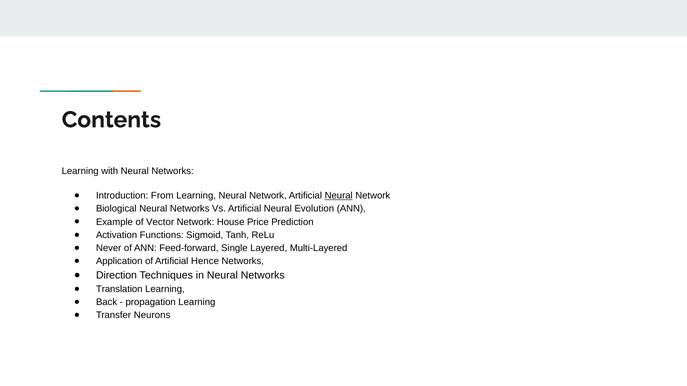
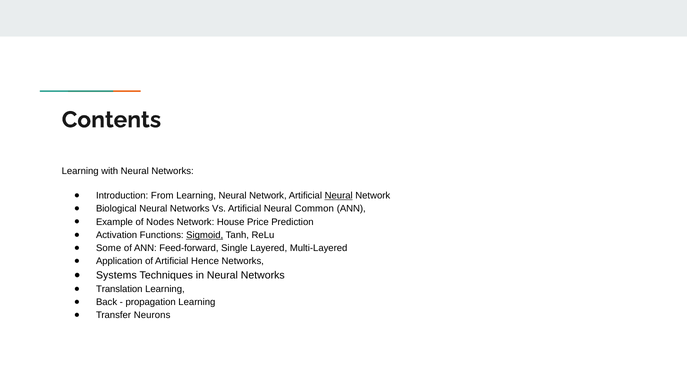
Evolution: Evolution -> Common (314, 209)
Vector: Vector -> Nodes (160, 222)
Sigmoid underline: none -> present (205, 235)
Never: Never -> Some (109, 248)
Direction: Direction -> Systems (116, 276)
